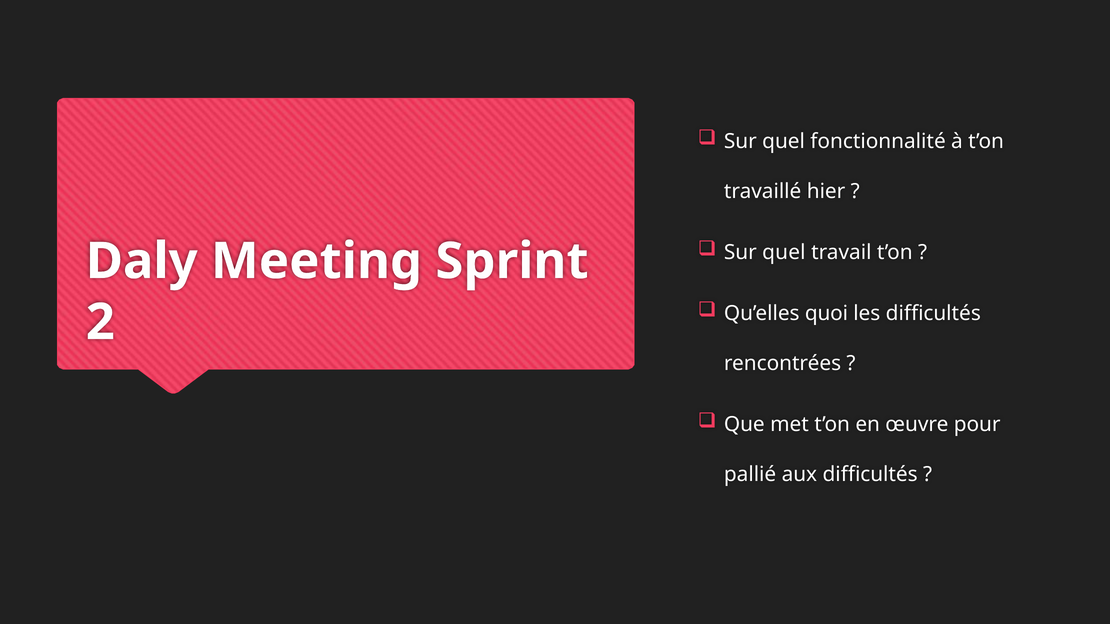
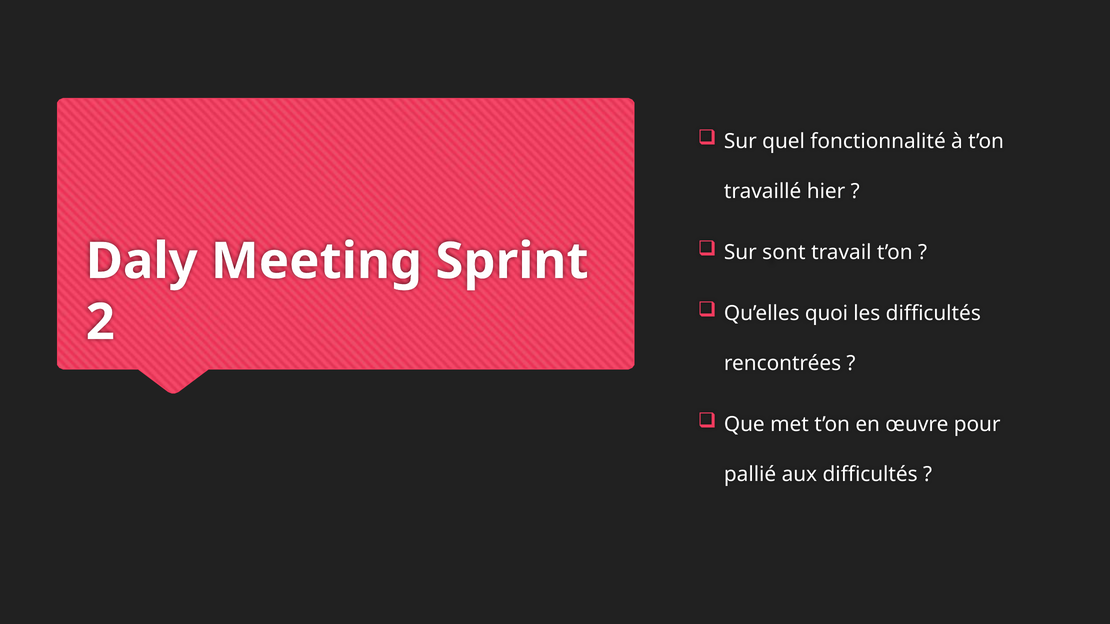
quel: quel -> sont (784, 253)
